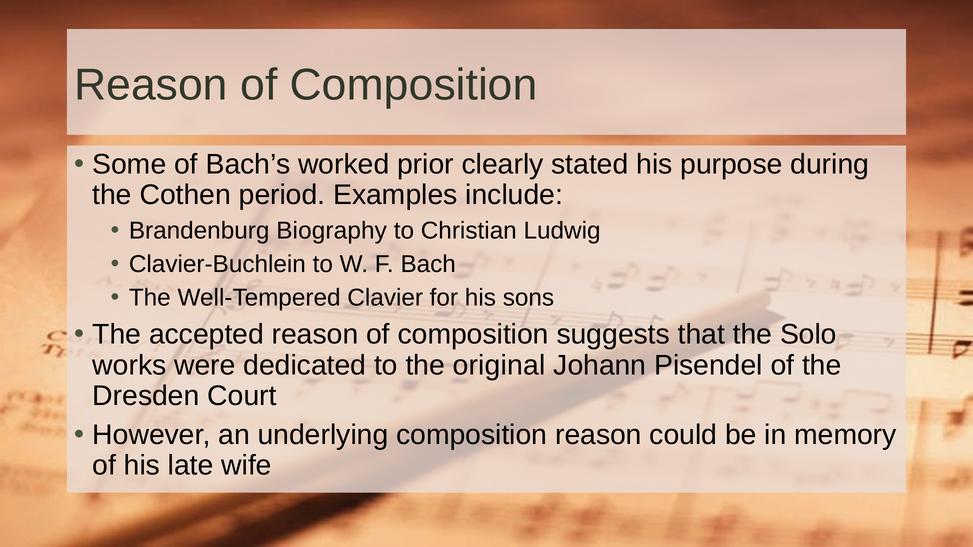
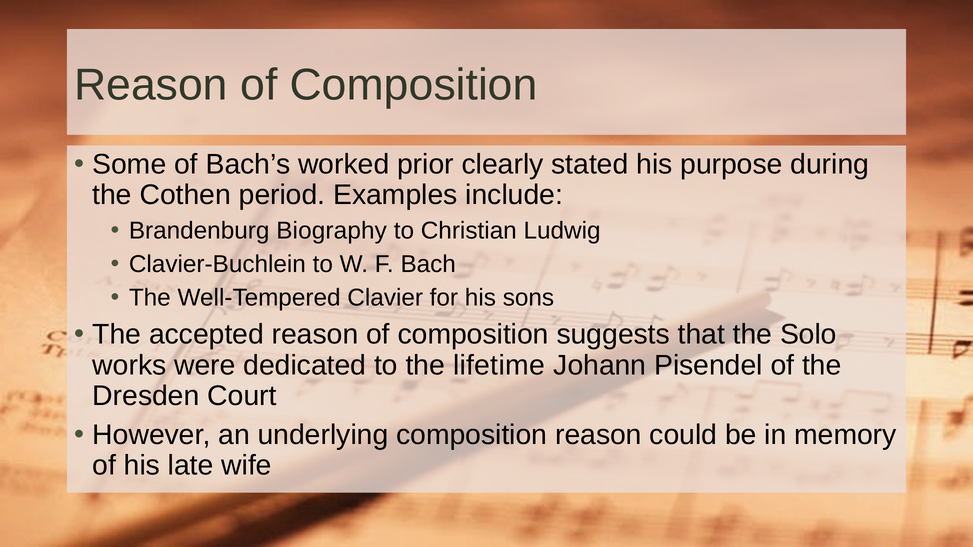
original: original -> lifetime (499, 365)
